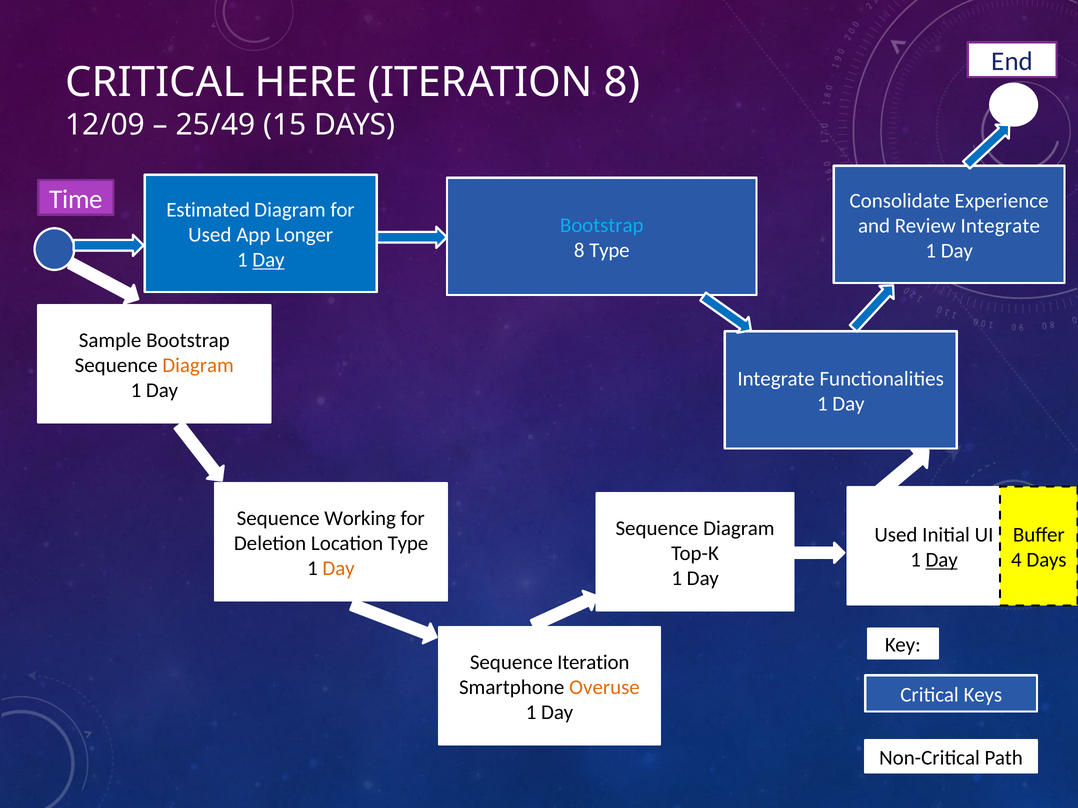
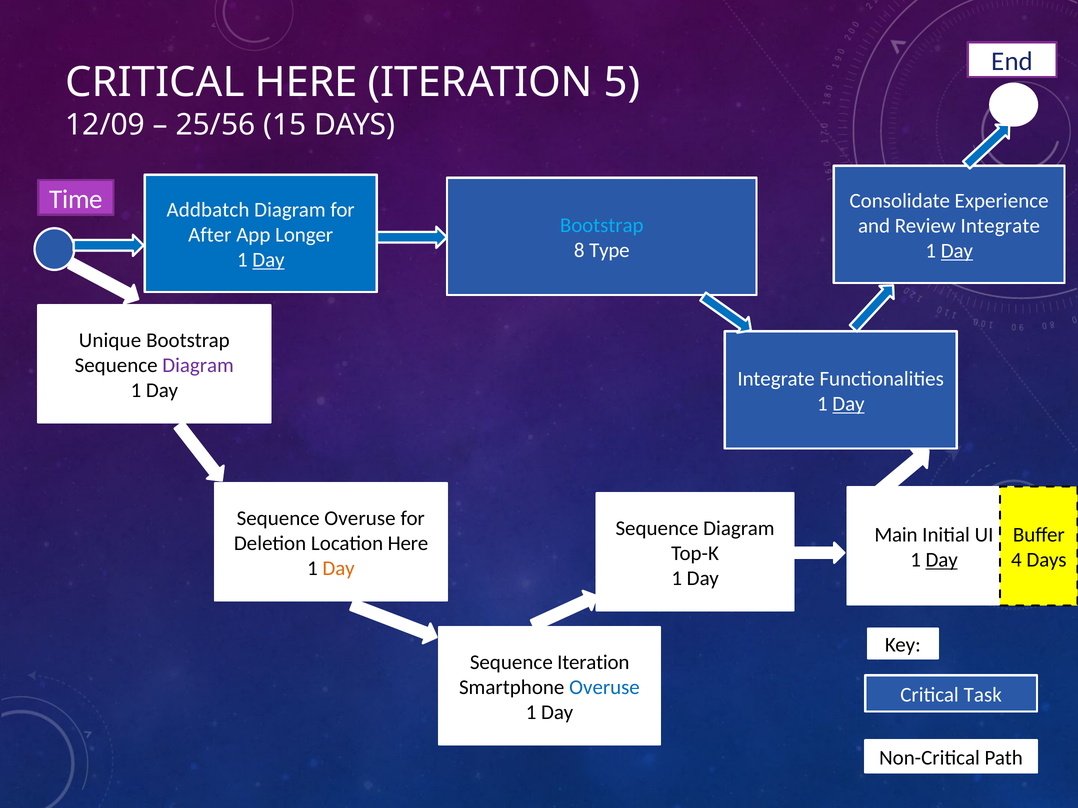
ITERATION 8: 8 -> 5 (622, 83)
25/49: 25/49 -> 25/56 (215, 125)
Estimated: Estimated -> Addbatch (208, 210)
Used: Used -> After (210, 235)
Day underline: none -> present (957, 251)
Sample: Sample -> Unique (110, 340)
Diagram colour: orange -> purple (198, 366)
Day underline: none -> present (848, 404)
Sequence Working: Working -> Overuse (360, 519)
Used: Used -> Main (896, 535)
Location Type: Type -> Here (408, 544)
Overuse colour: orange -> blue (604, 688)
Keys: Keys -> Task (983, 695)
